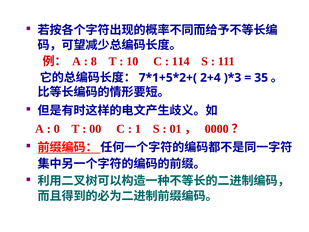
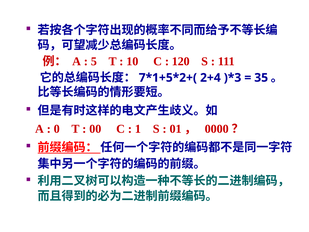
8: 8 -> 5 (94, 61)
114: 114 -> 120 (181, 61)
